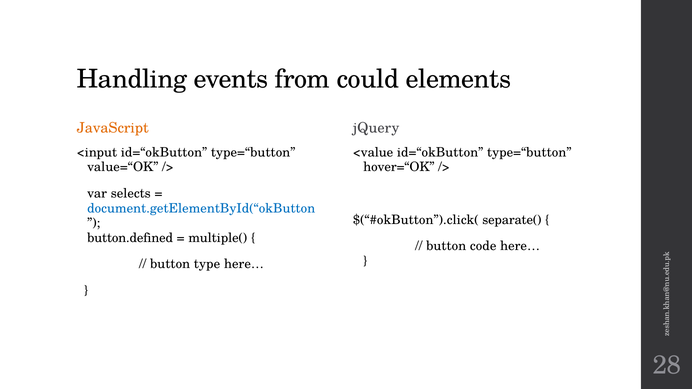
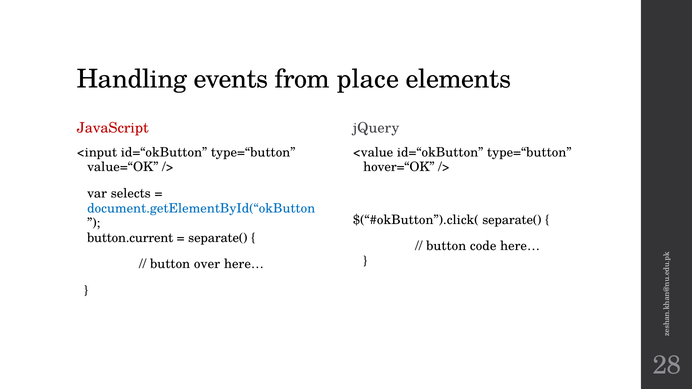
could: could -> place (368, 79)
JavaScript colour: orange -> red (113, 128)
button.defined: button.defined -> button.current (130, 238)
multiple(: multiple( -> separate( (218, 238)
type: type -> over (207, 264)
